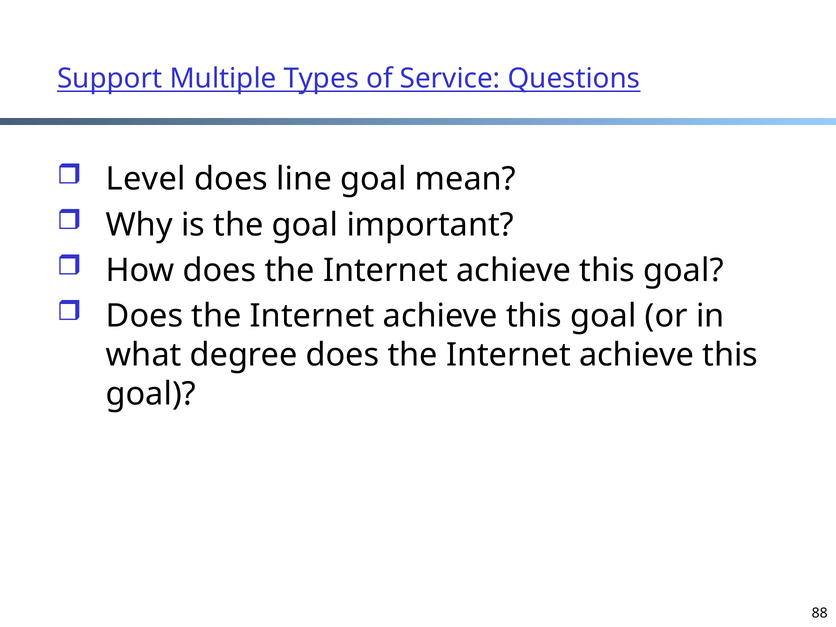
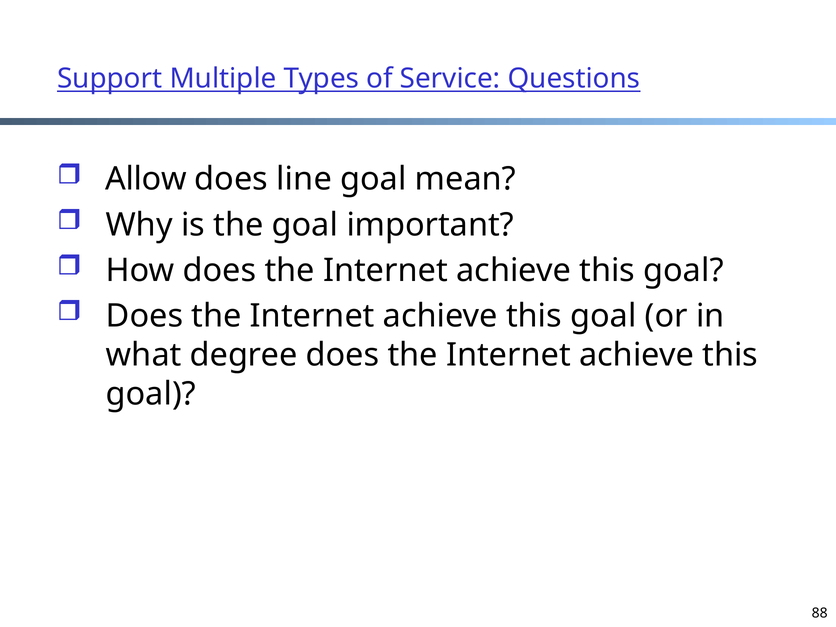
Level: Level -> Allow (146, 179)
